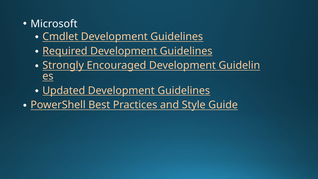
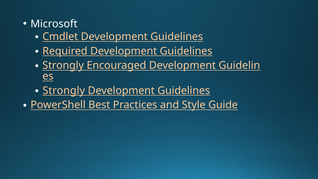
Updated: Updated -> Strongly (64, 90)
